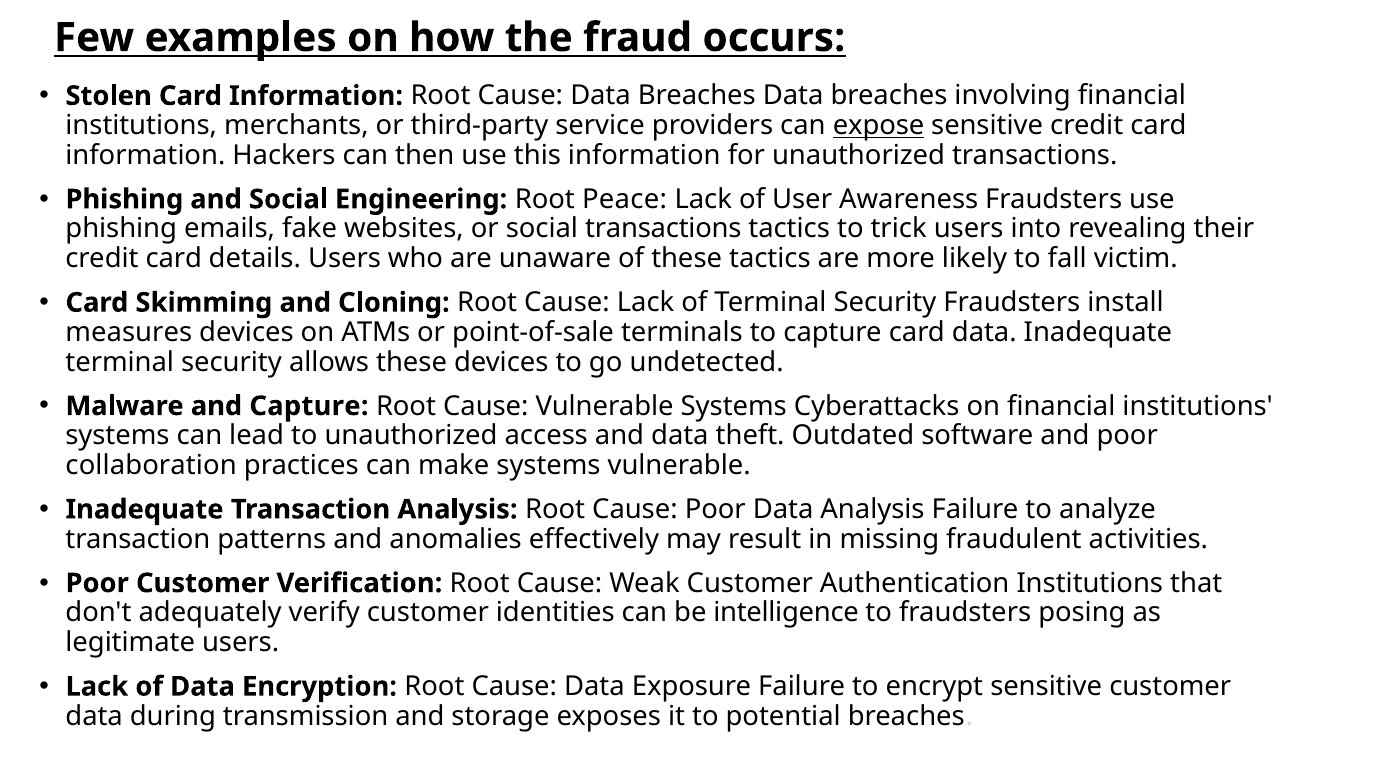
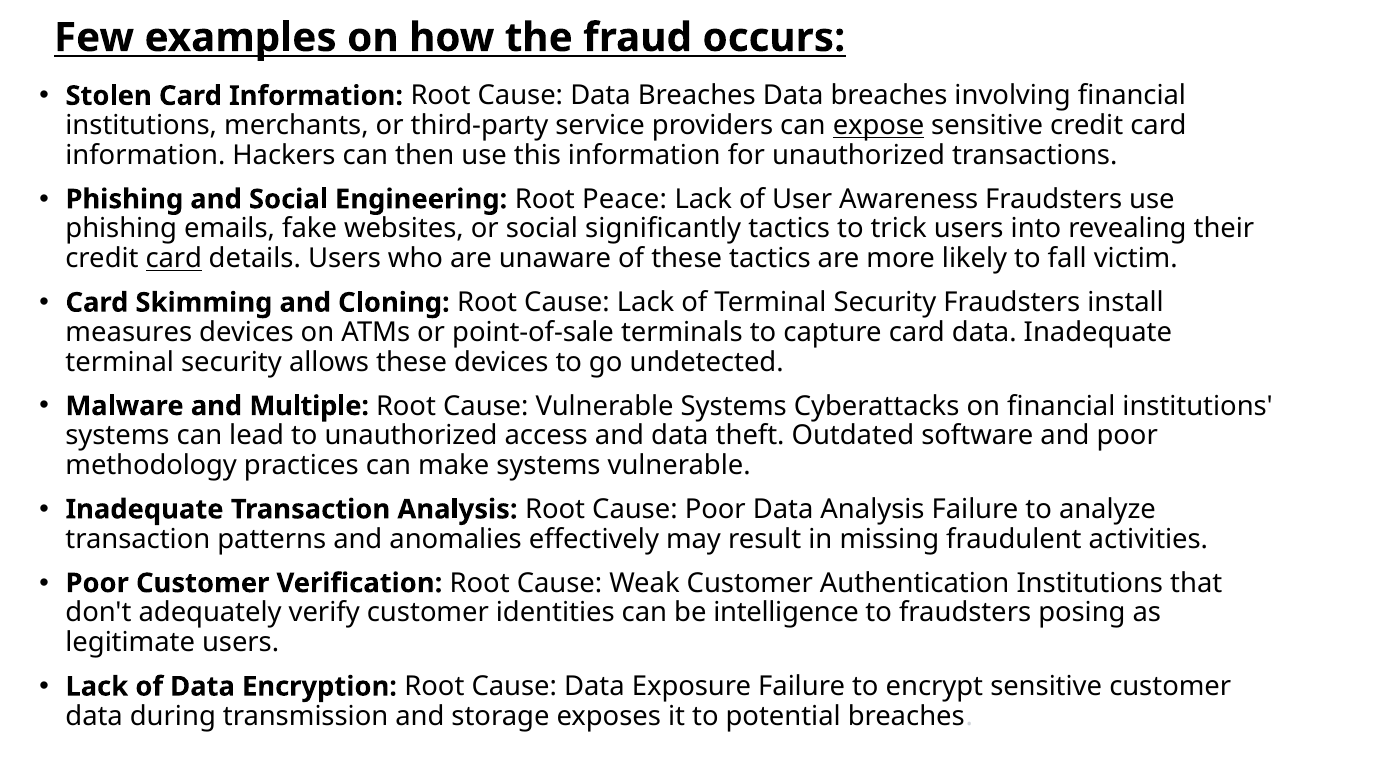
social transactions: transactions -> significantly (663, 229)
card underline: none -> present (174, 259)
and Capture: Capture -> Multiple (309, 406)
collaboration: collaboration -> methodology (151, 465)
